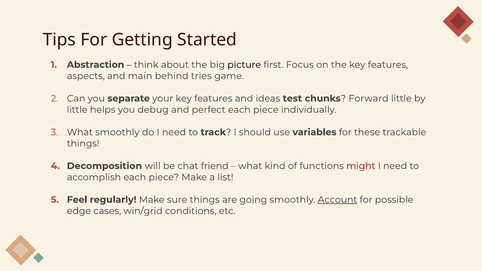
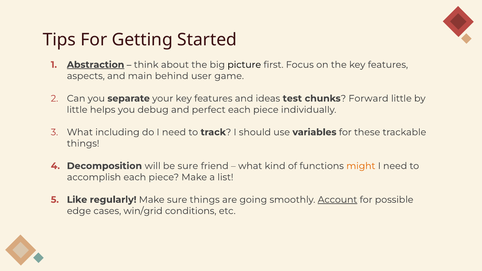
Abstraction underline: none -> present (96, 65)
tries: tries -> user (201, 76)
What smoothly: smoothly -> including (117, 132)
be chat: chat -> sure (188, 166)
might colour: red -> orange (361, 166)
Feel: Feel -> Like (77, 200)
